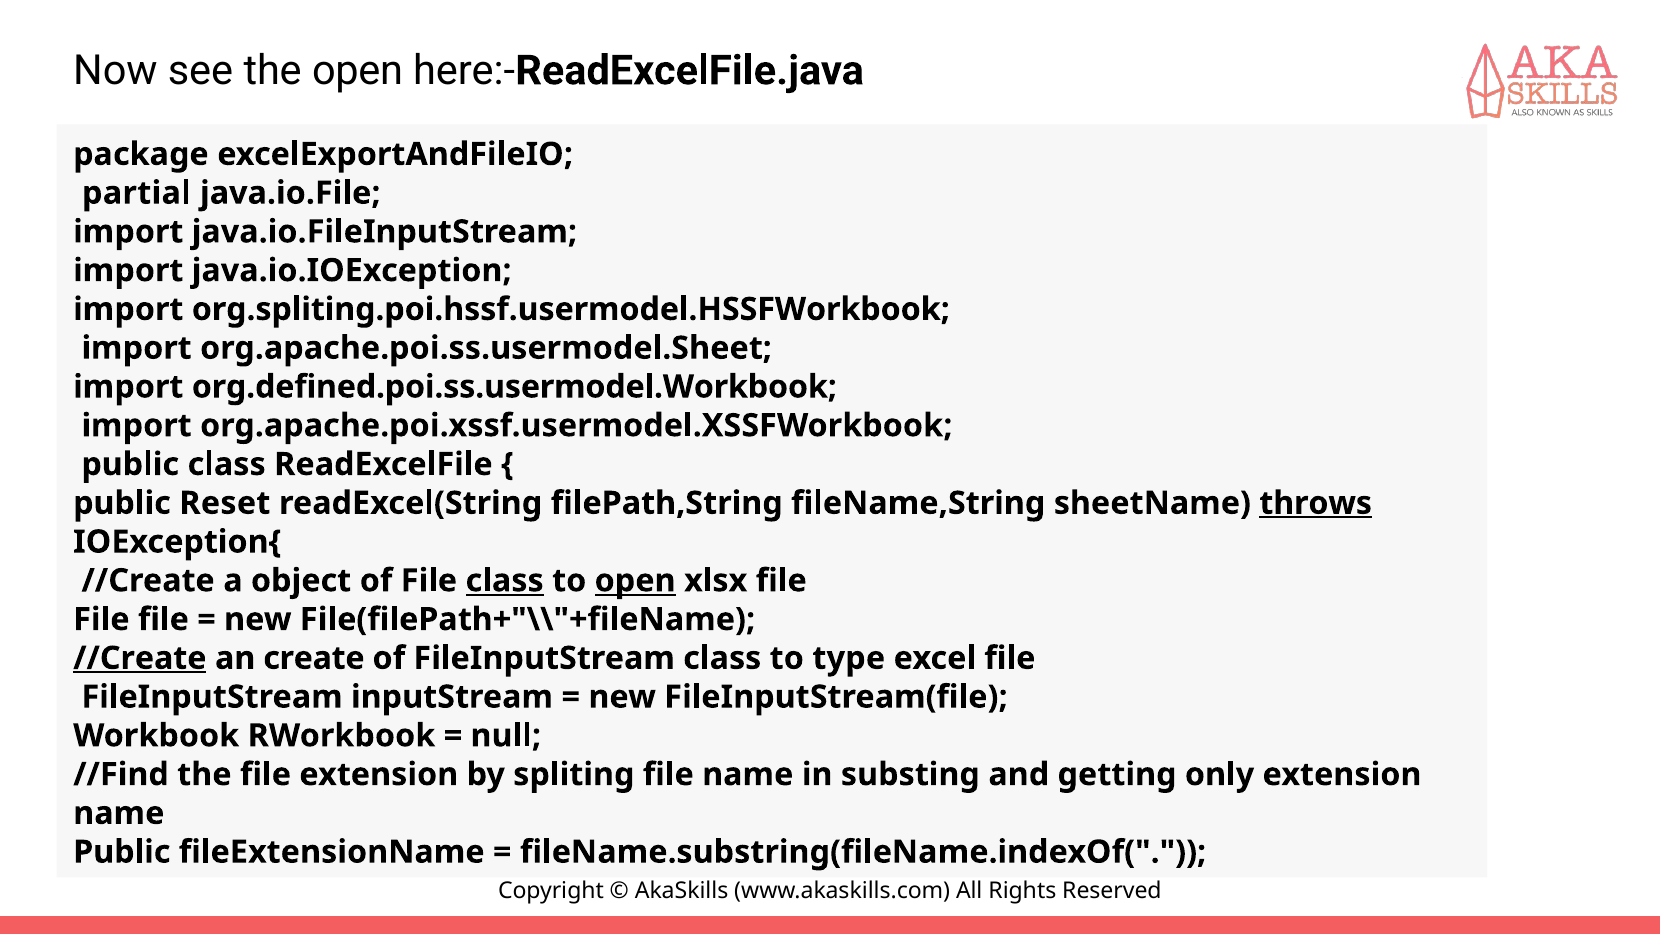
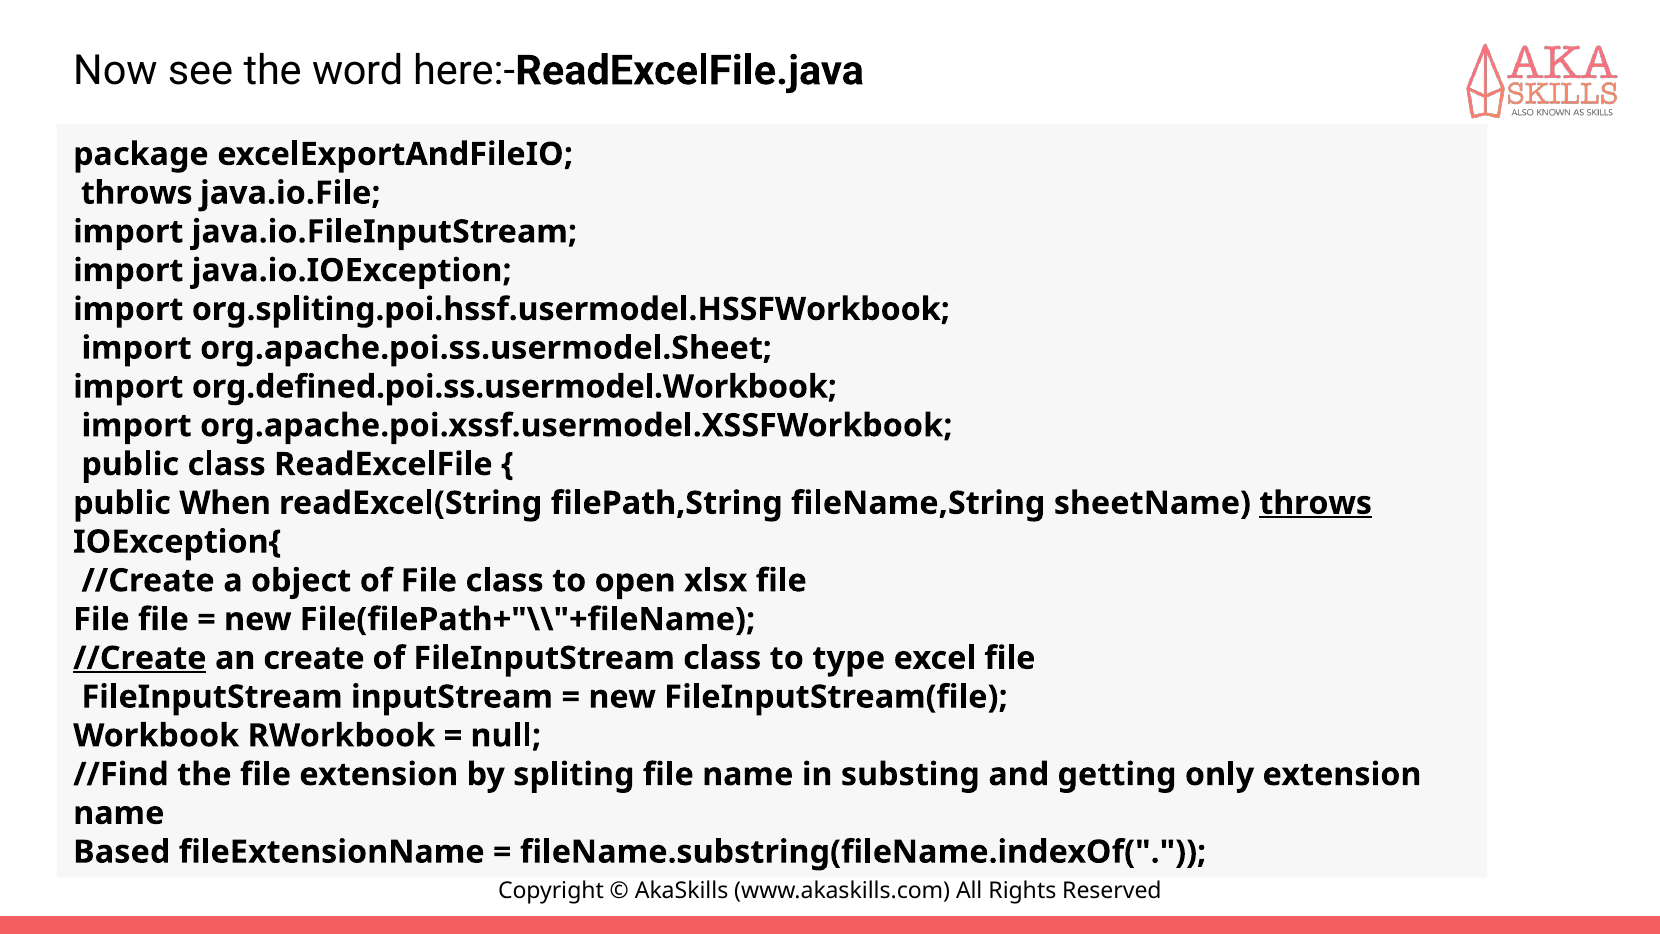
the open: open -> word (358, 71)
partial: partial -> throws (137, 193)
Reset: Reset -> When (225, 503)
class underline: present -> none (505, 581)
open underline: present -> none (635, 581)
Public: Public -> Based (122, 852)
